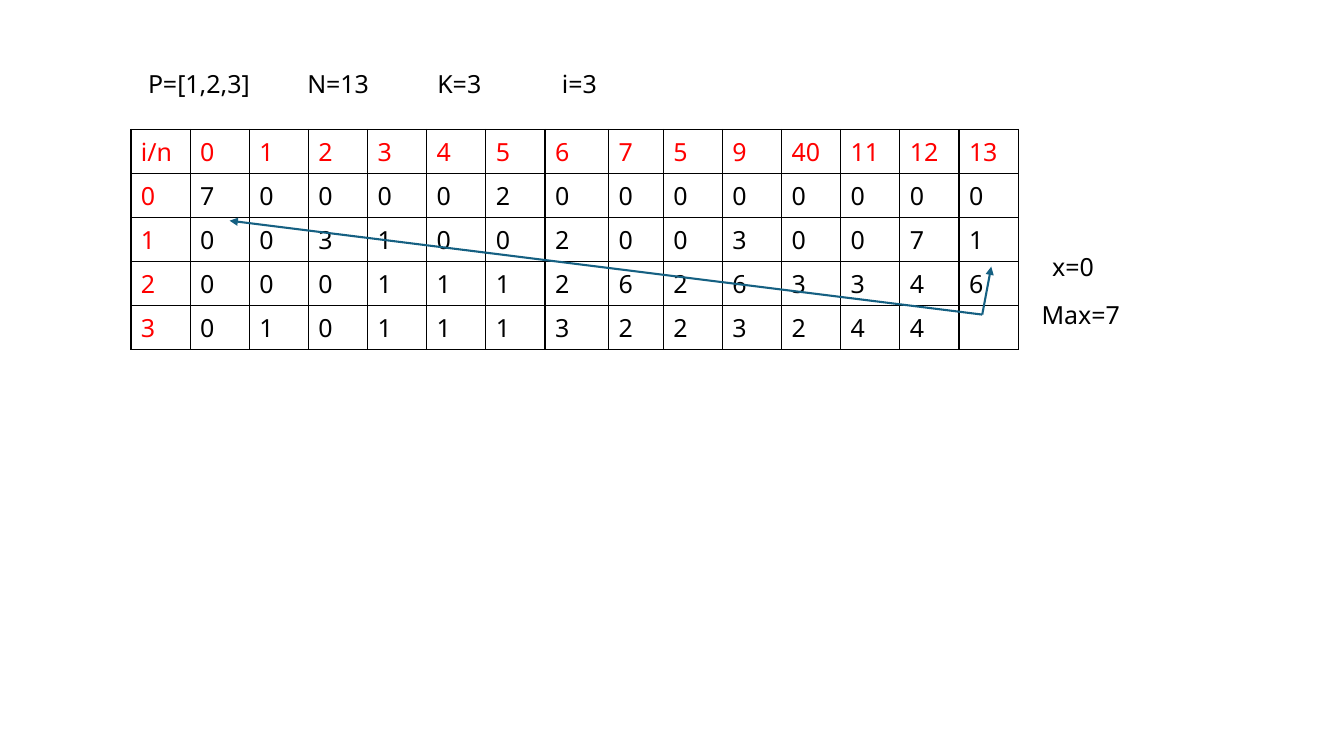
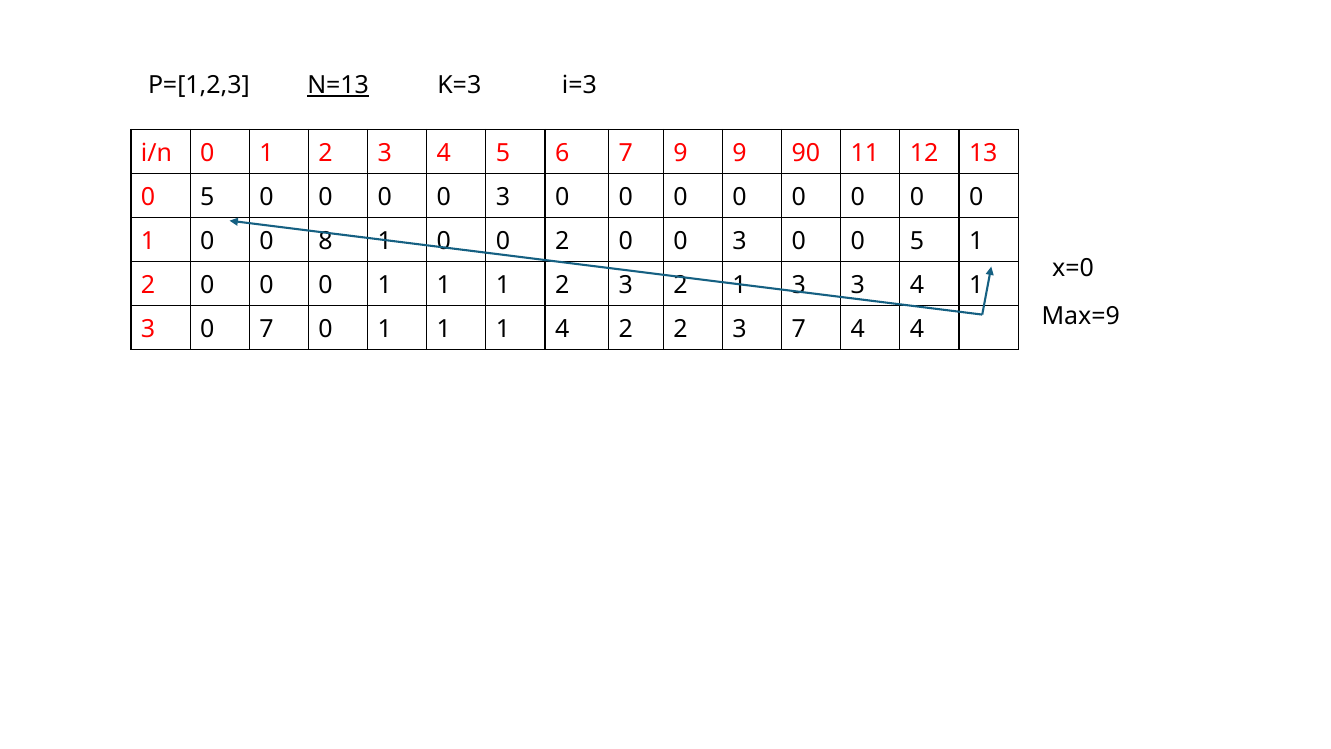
N=13 underline: none -> present (338, 85)
7 5: 5 -> 9 (680, 153)
40: 40 -> 90 (806, 153)
7: 7 -> 5 (207, 197)
0 0 0 2: 2 -> 3 (503, 197)
1 0 0 3: 3 -> 8 (326, 241)
0 0 7: 7 -> 5 (917, 241)
1 1 2 6: 6 -> 3 (626, 285)
6: 6 -> 1 (740, 285)
4 6: 6 -> 1 (976, 285)
Max=7: Max=7 -> Max=9 (1081, 316)
3 0 1: 1 -> 7 (266, 329)
1 3: 3 -> 4 (562, 329)
2 3 2: 2 -> 7 (799, 329)
